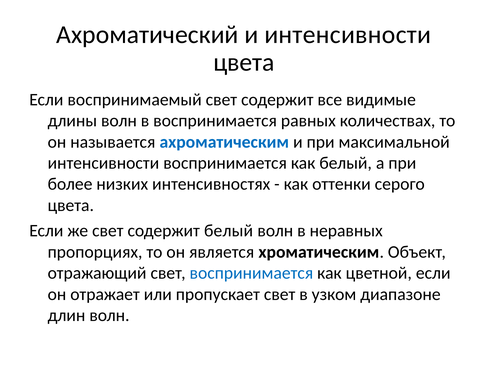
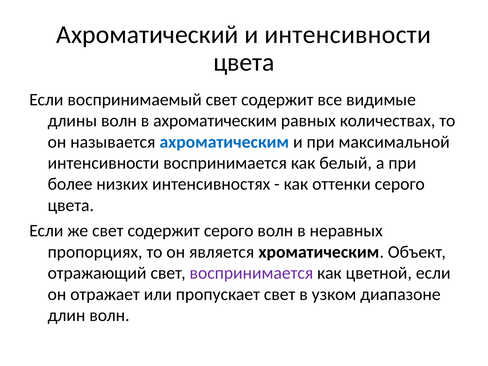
в воспринимается: воспринимается -> ахроматическим (215, 121)
содержит белый: белый -> серого (229, 231)
воспринимается colour: blue -> purple (251, 273)
